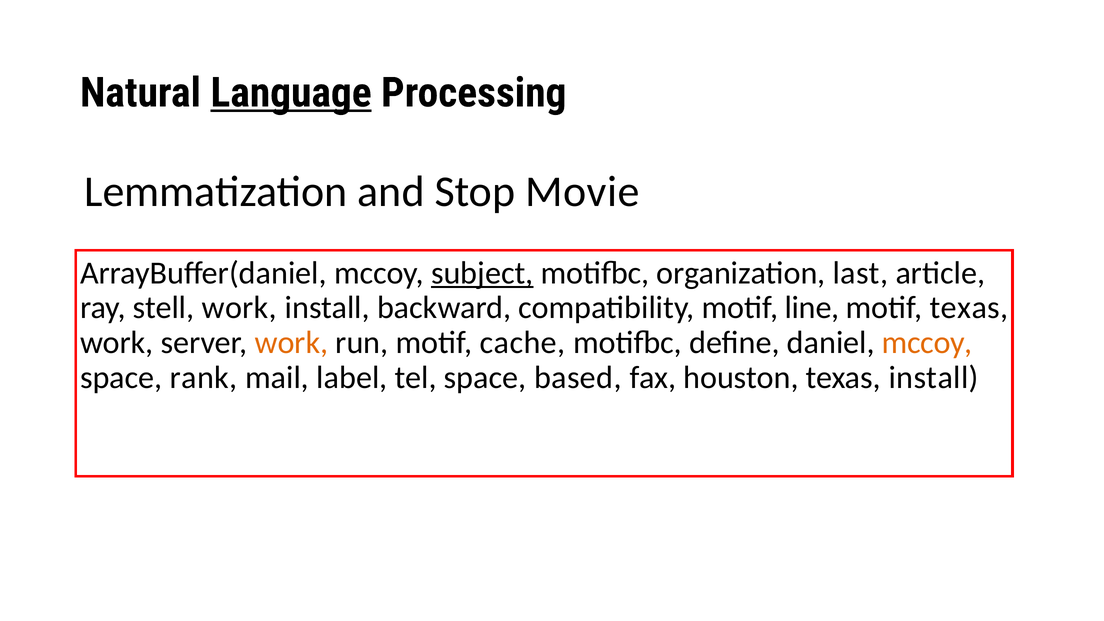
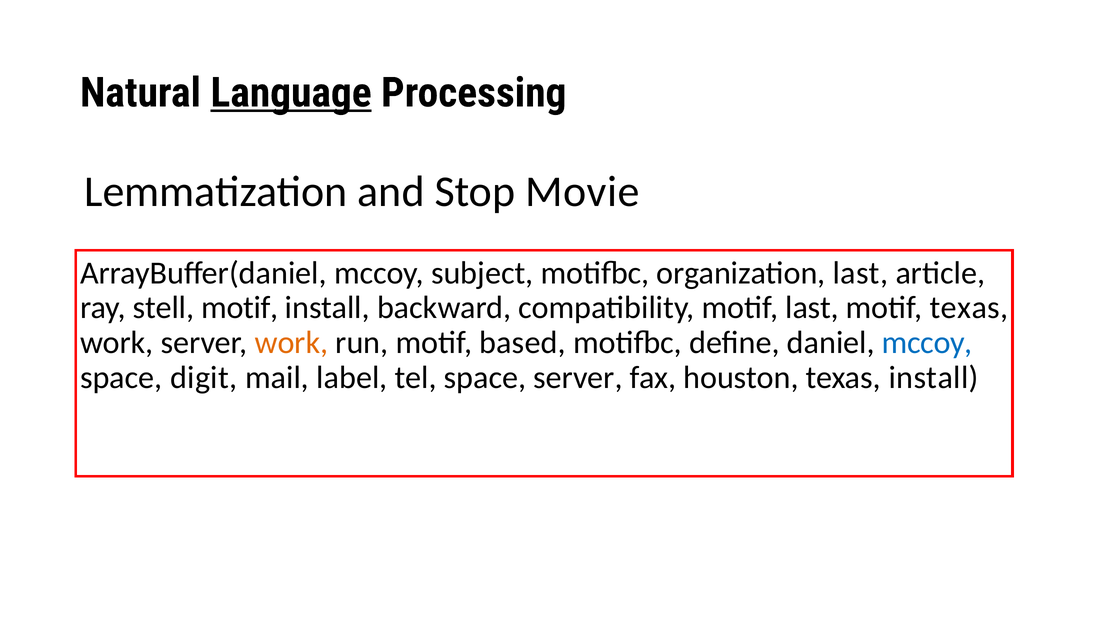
subject underline: present -> none (482, 273)
stell work: work -> motif (240, 308)
motif line: line -> last (812, 308)
cache: cache -> based (523, 343)
mccoy colour: orange -> blue (927, 343)
rank: rank -> digit (204, 377)
space based: based -> server (578, 377)
